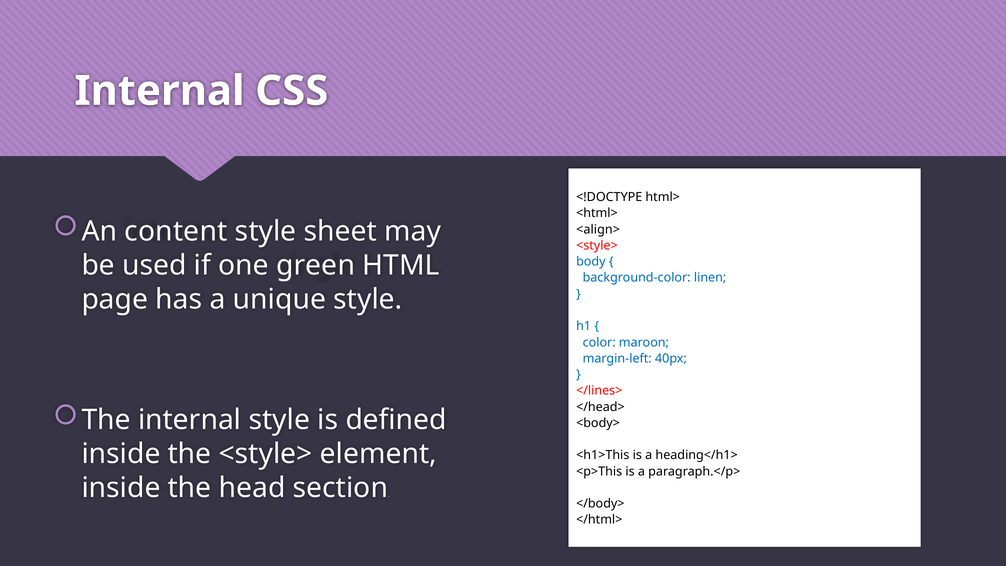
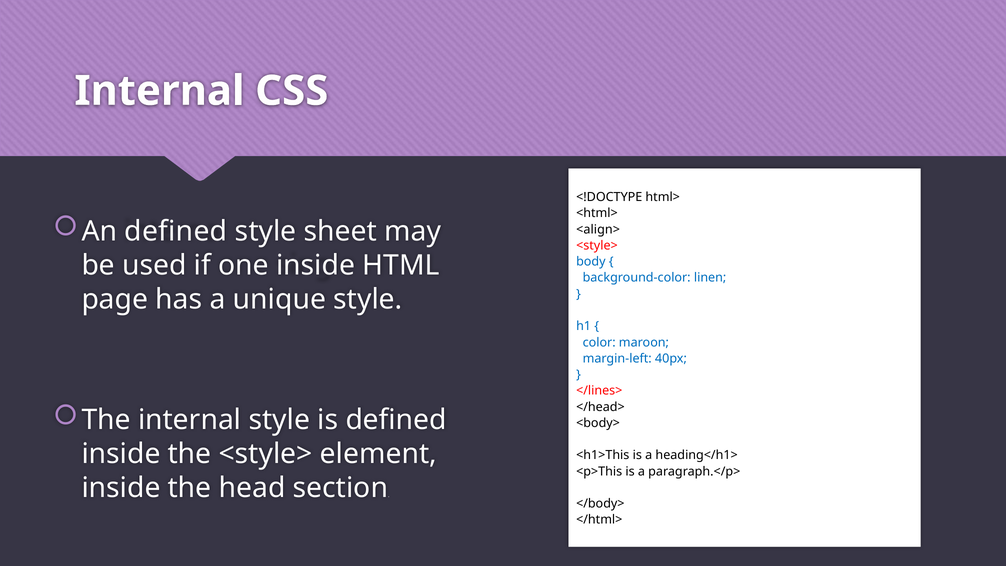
An content: content -> defined (176, 231)
one green: green -> inside (316, 265)
